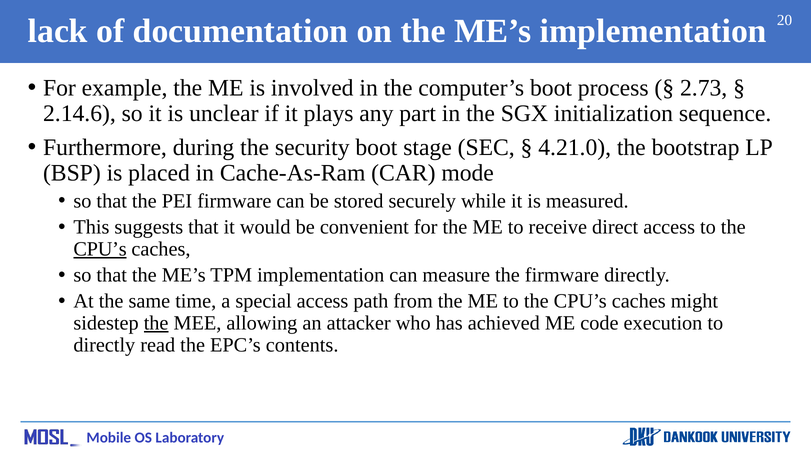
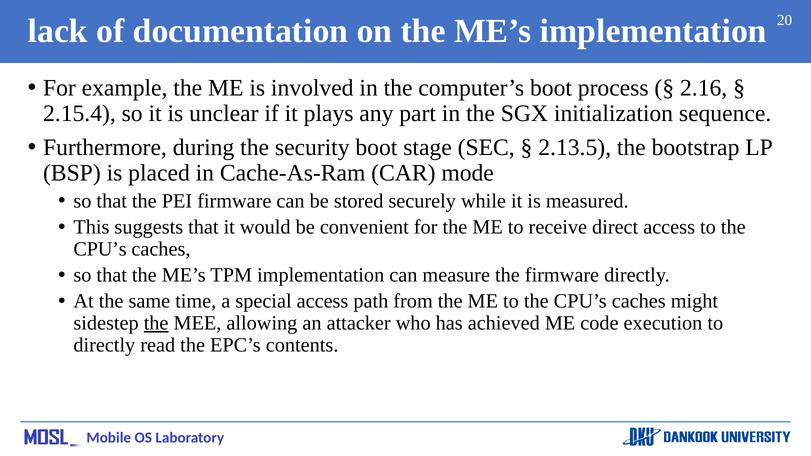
2.73: 2.73 -> 2.16 (704, 88)
2.14.6: 2.14.6 -> 2.15.4 (79, 114)
4.21.0: 4.21.0 -> 2.13.5 (575, 148)
CPU’s underline: present -> none (100, 249)
